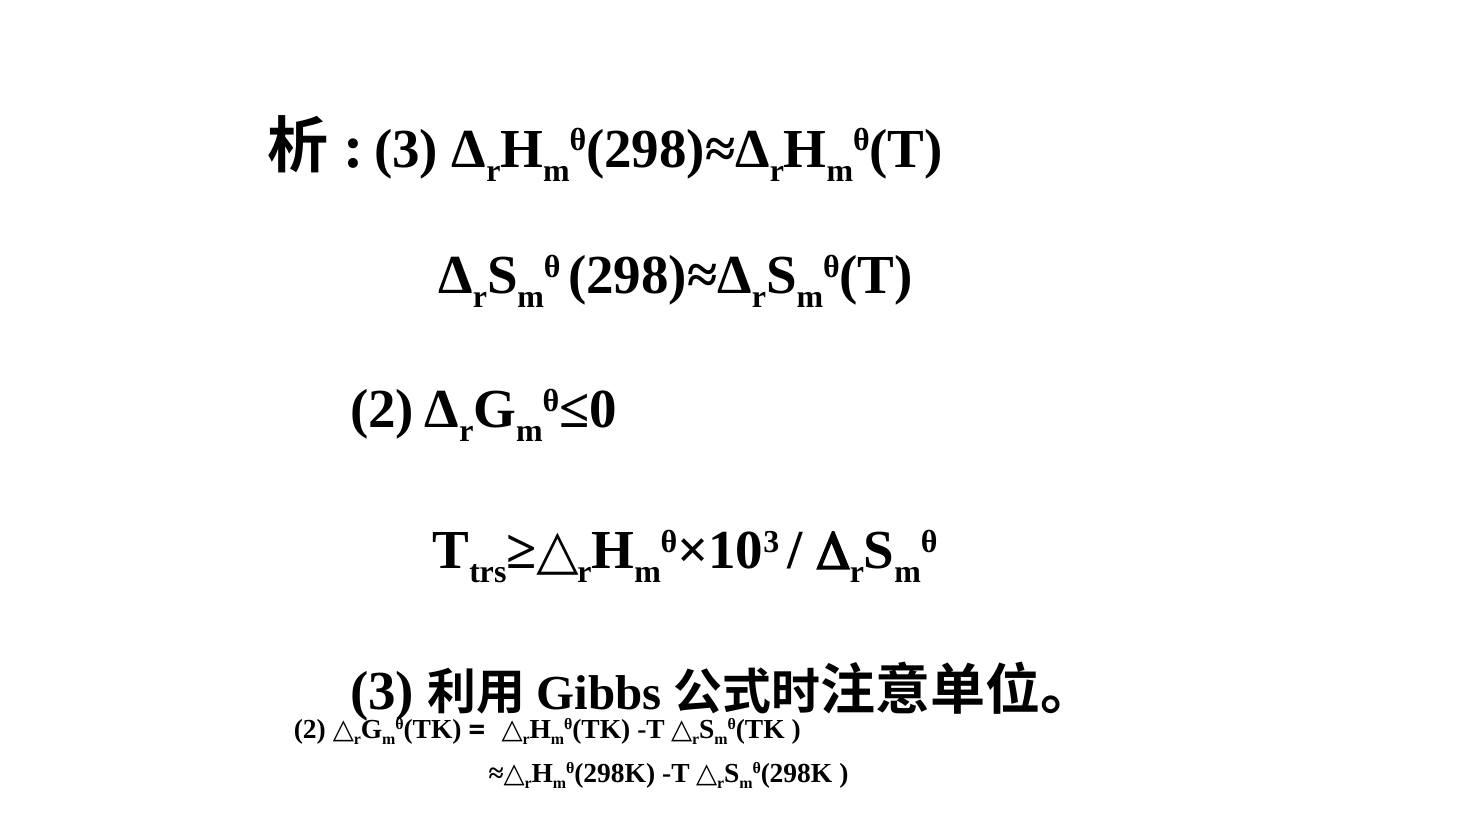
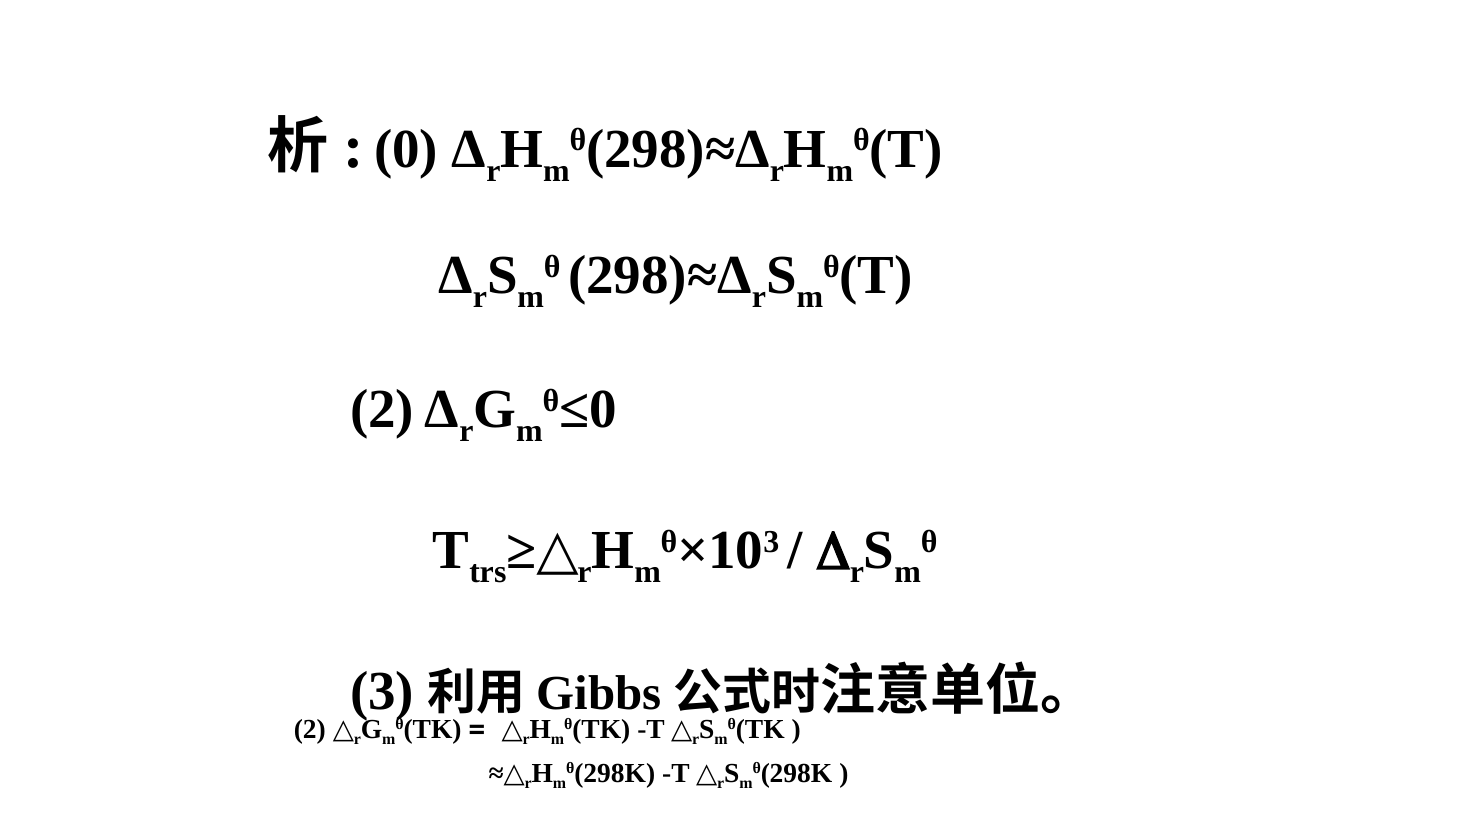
3: 3 -> 0 (406, 149)
